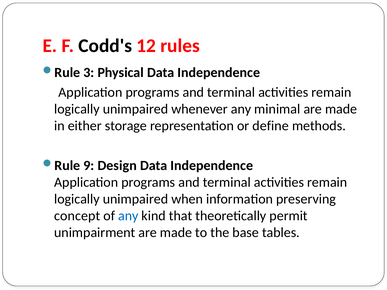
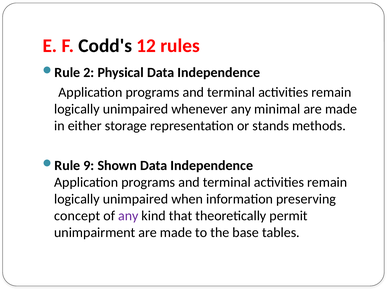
3: 3 -> 2 (89, 73)
define: define -> stands (271, 126)
Design: Design -> Shown (117, 166)
any colour: blue -> purple (128, 216)
